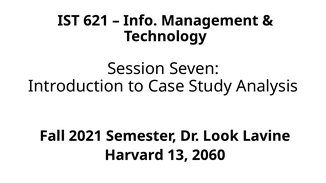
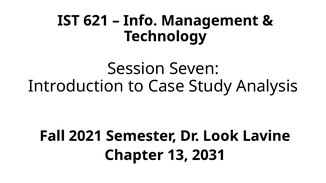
Harvard: Harvard -> Chapter (134, 155)
2060: 2060 -> 2031 (209, 155)
